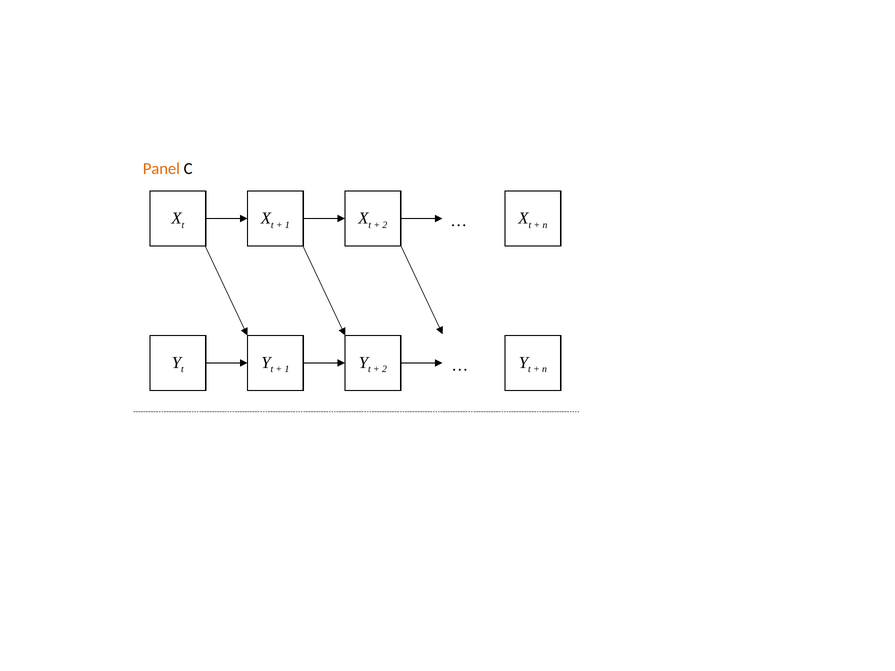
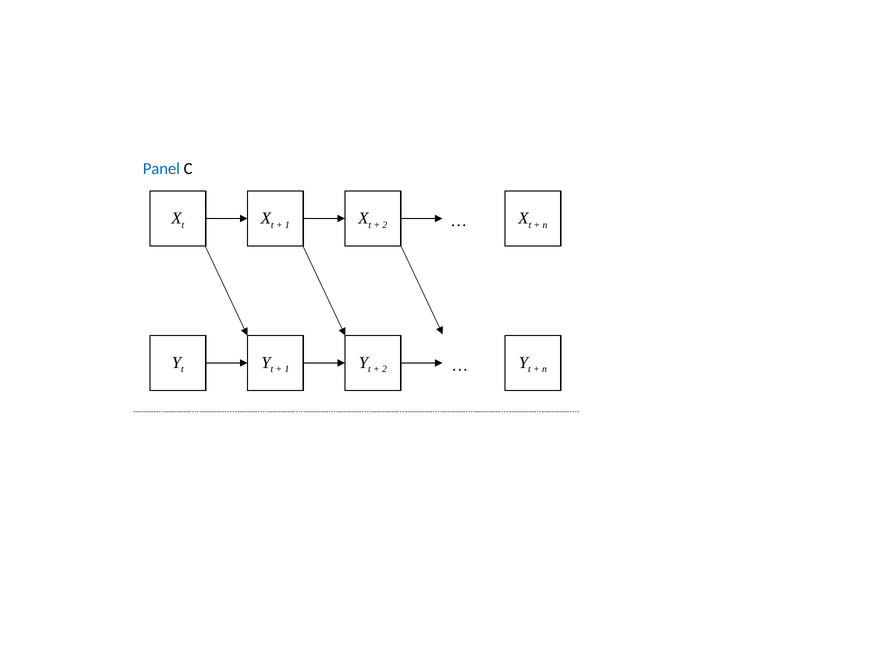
Panel colour: orange -> blue (161, 169)
